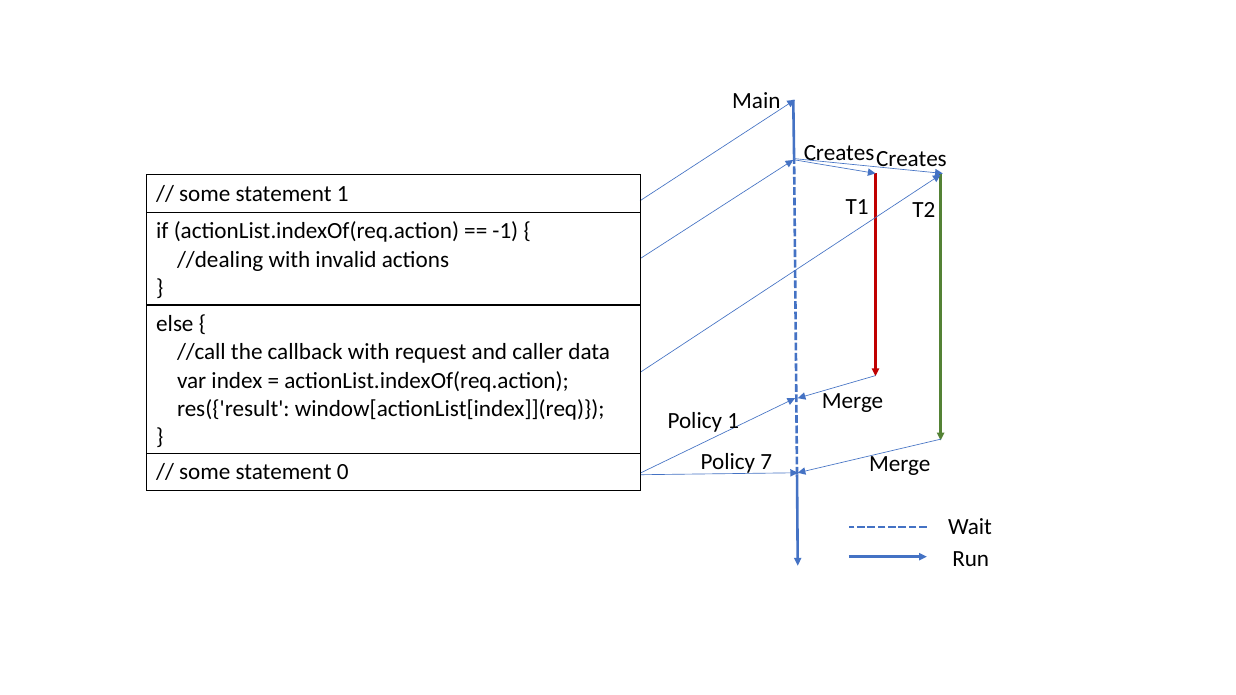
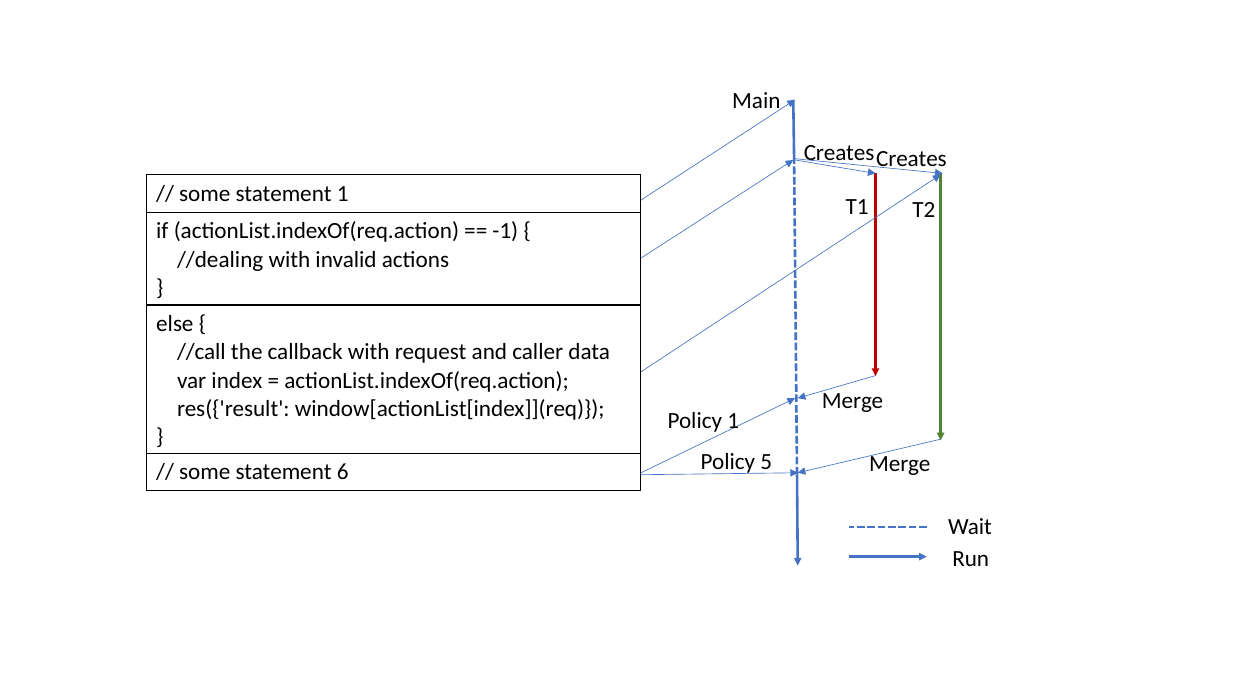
0: 0 -> 6 (343, 472)
7: 7 -> 5 (766, 462)
